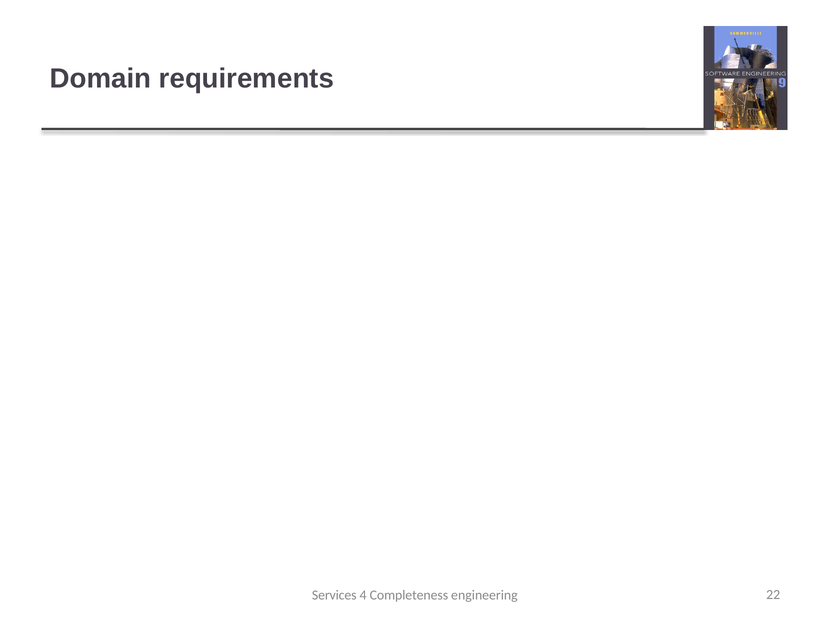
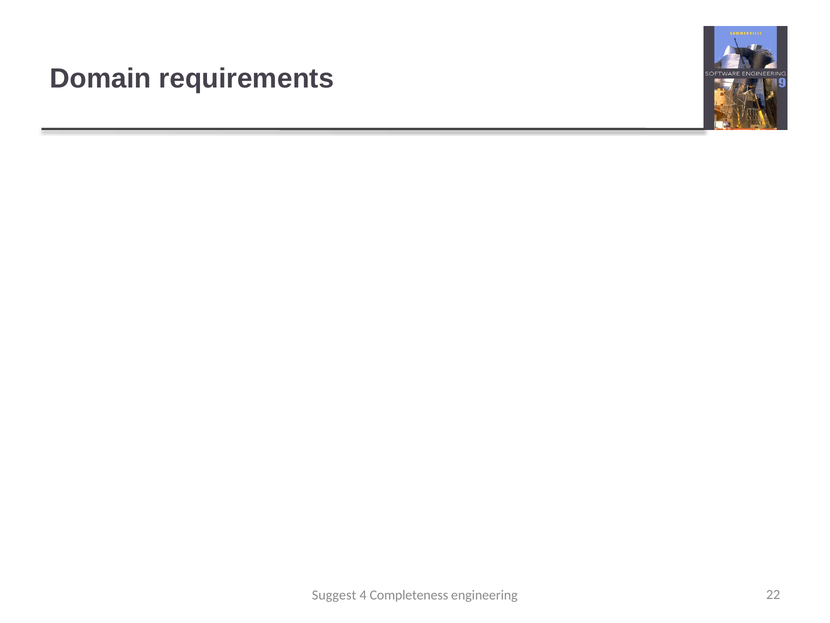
Services: Services -> Suggest (334, 594)
